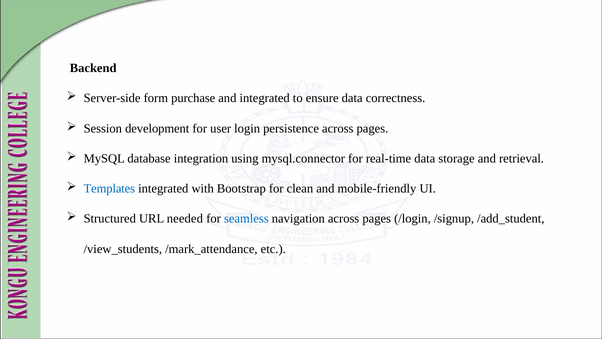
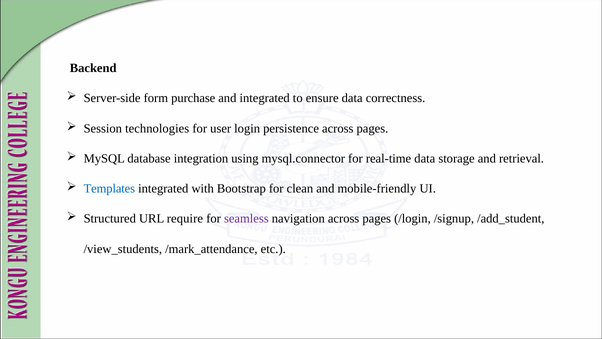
development: development -> technologies (157, 128)
needed: needed -> require (185, 219)
seamless colour: blue -> purple (246, 219)
